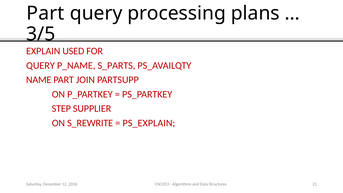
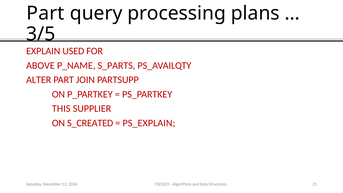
QUERY: QUERY -> ABOVE (40, 66)
NAME: NAME -> ALTER (39, 80)
STEP: STEP -> THIS (61, 109)
S_REWRITE: S_REWRITE -> S_CREATED (90, 123)
